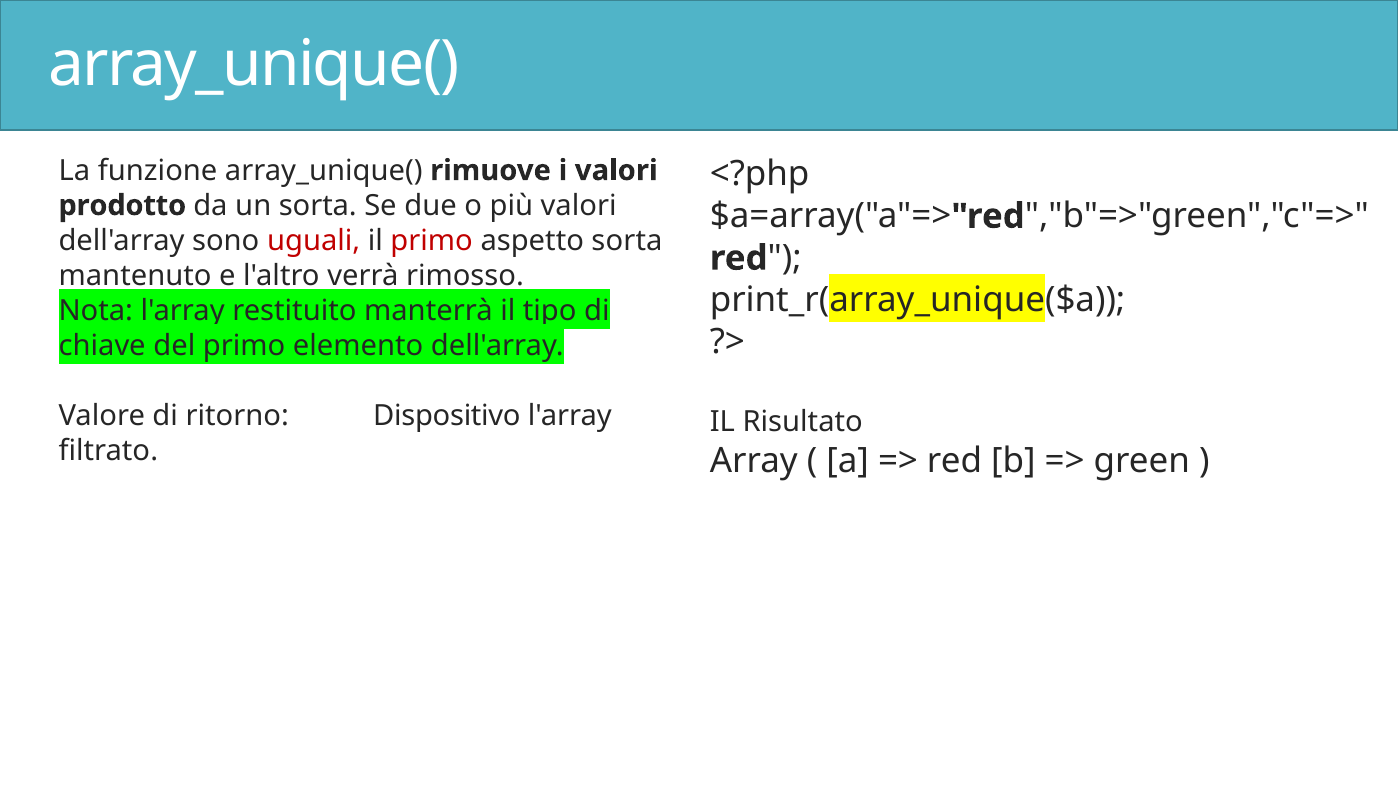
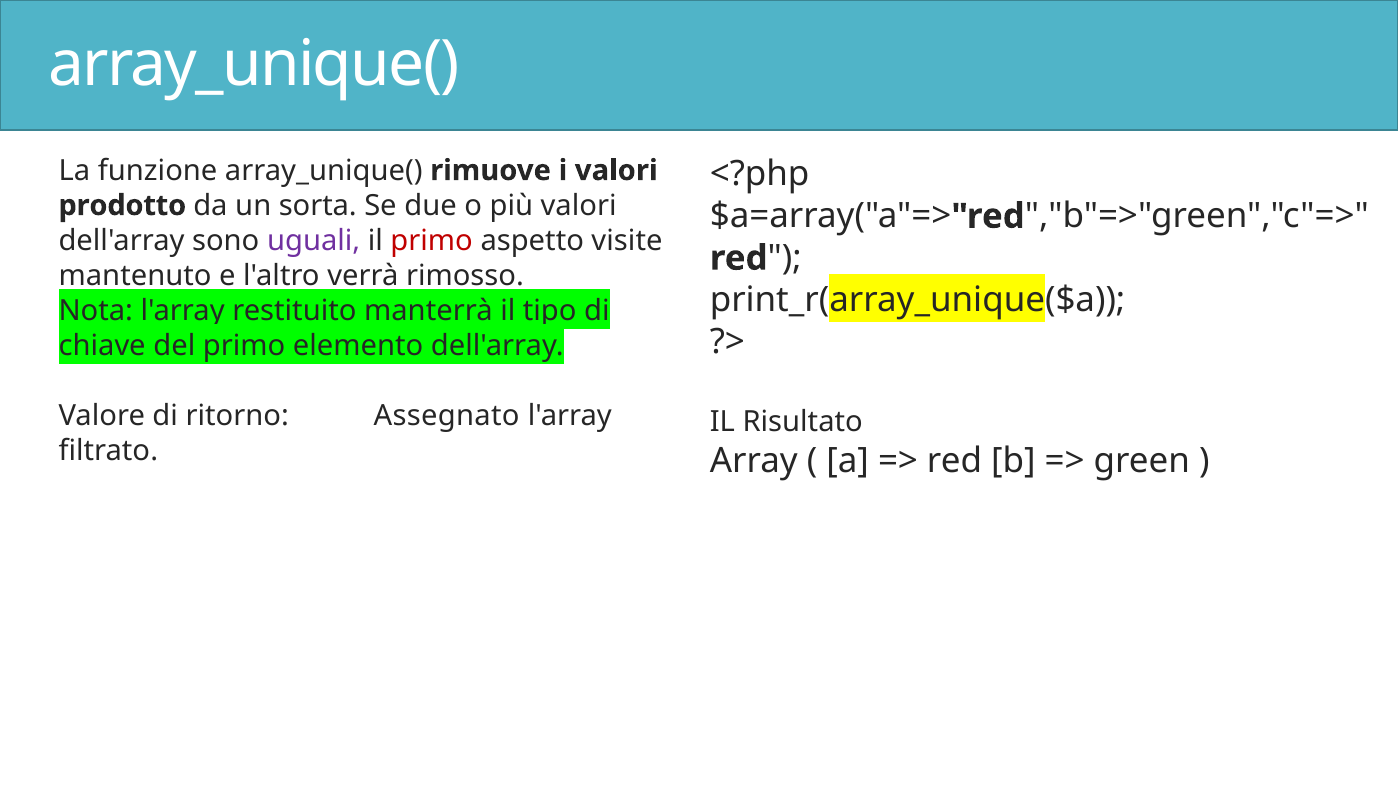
uguali colour: red -> purple (314, 241)
aspetto sorta: sorta -> visite (627, 241)
Dispositivo: Dispositivo -> Assegnato (447, 416)
